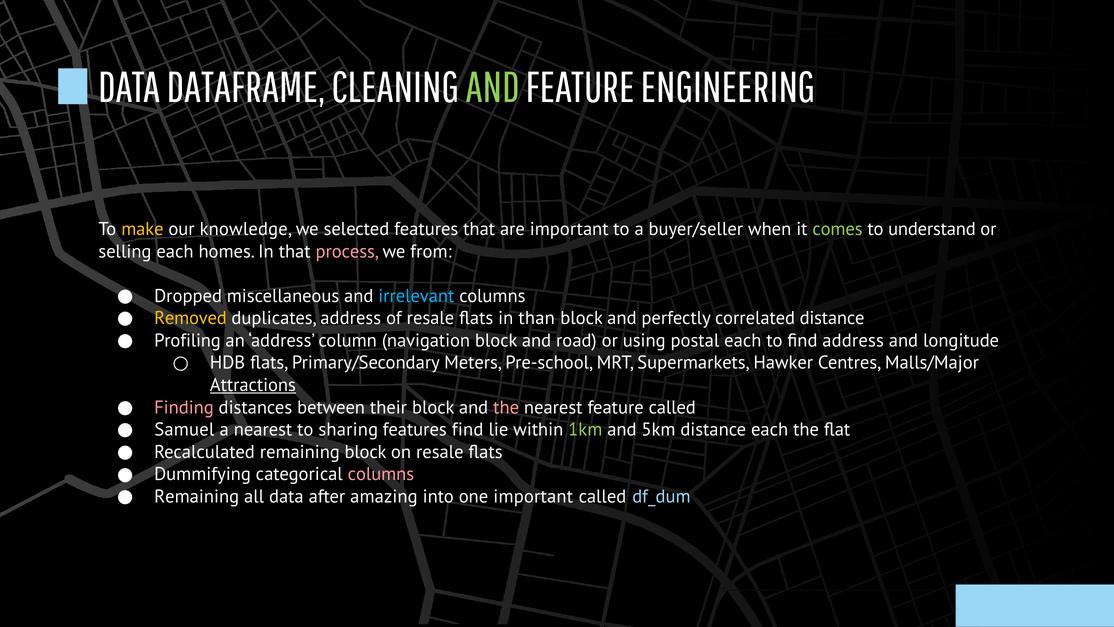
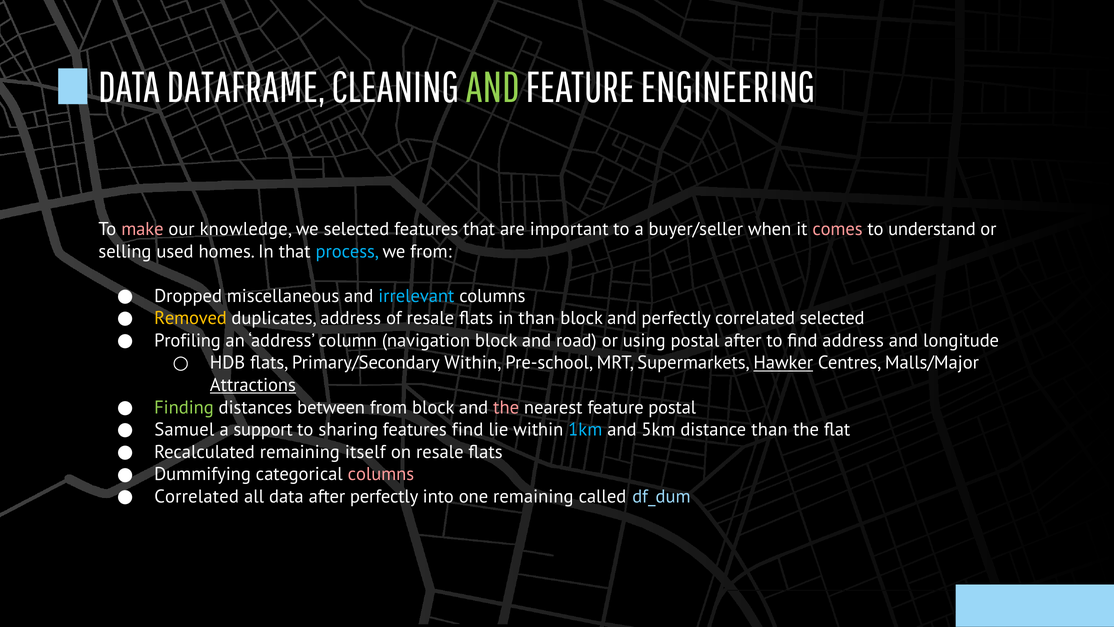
make colour: yellow -> pink (142, 229)
comes colour: light green -> pink (837, 229)
selling each: each -> used (175, 251)
process colour: pink -> light blue (347, 251)
correlated distance: distance -> selected (832, 318)
postal each: each -> after (743, 340)
Primary/Secondary Meters: Meters -> Within (473, 363)
Hawker underline: none -> present (783, 363)
Finding colour: pink -> light green (184, 407)
between their: their -> from (389, 407)
feature called: called -> postal (672, 407)
a nearest: nearest -> support (263, 429)
1km colour: light green -> light blue (585, 429)
distance each: each -> than (770, 429)
remaining block: block -> itself (365, 452)
Remaining: Remaining -> Correlated (197, 496)
after amazing: amazing -> perfectly (384, 496)
one important: important -> remaining (533, 496)
